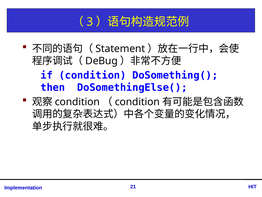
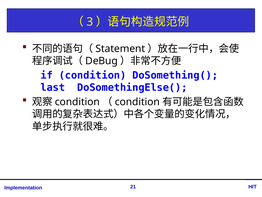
then: then -> last (53, 87)
